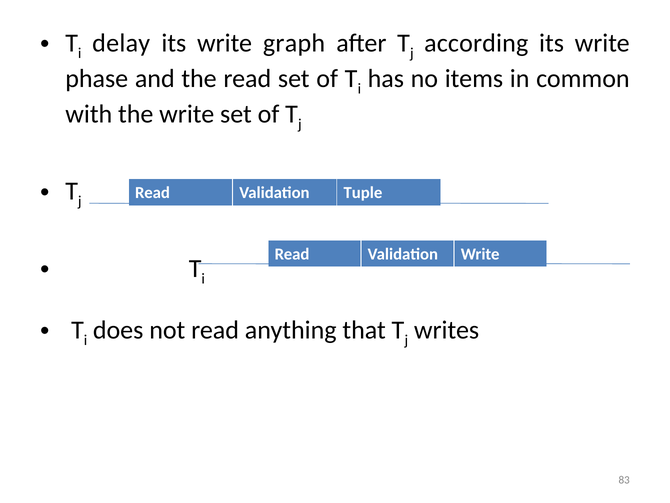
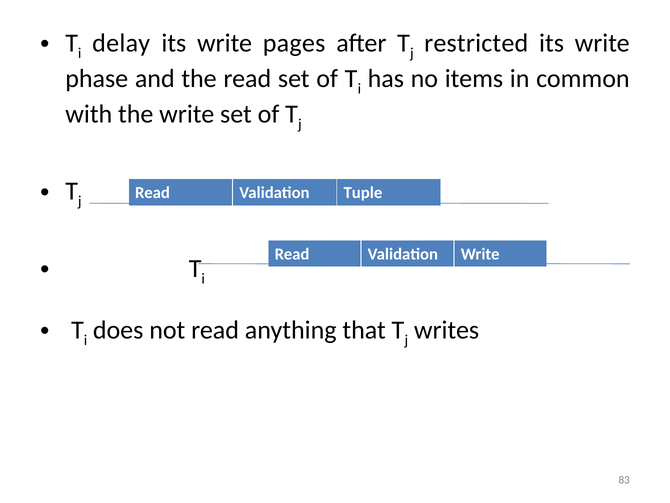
graph: graph -> pages (294, 43)
according: according -> restricted (476, 43)
